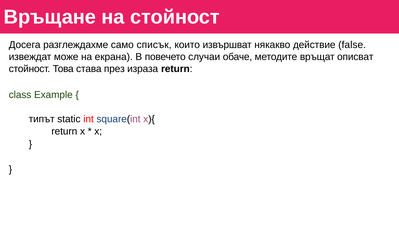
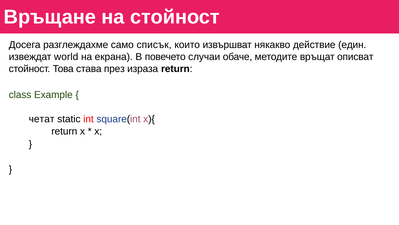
false: false -> един (352, 45)
може: може -> world (66, 57)
типът: типът -> четат (42, 119)
